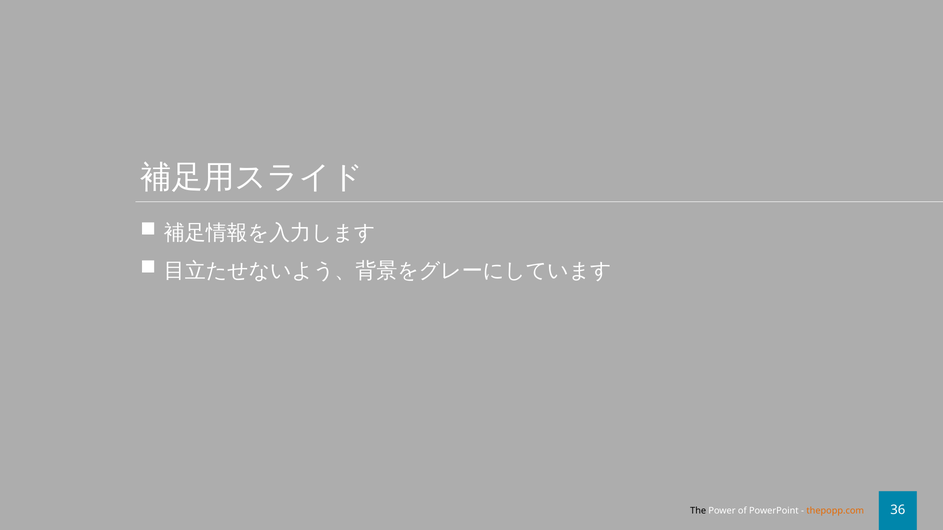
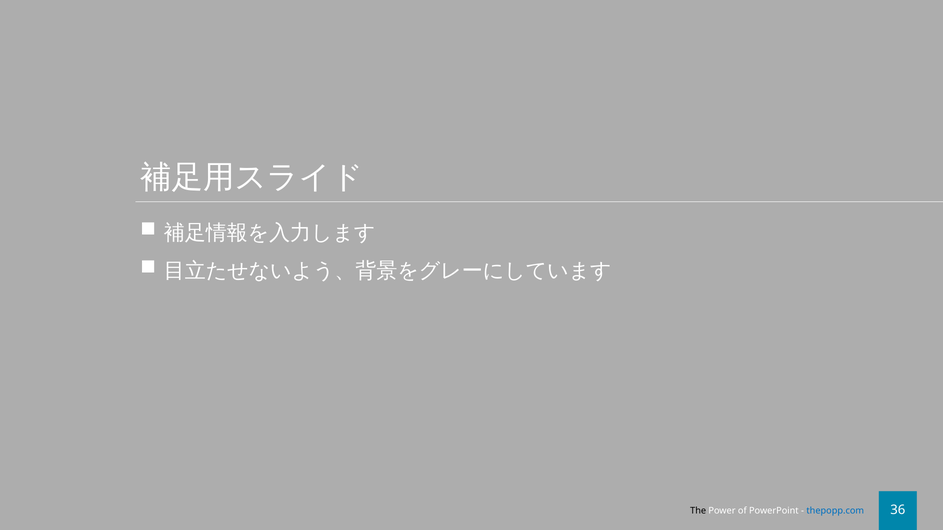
thepopp.com colour: orange -> blue (835, 511)
